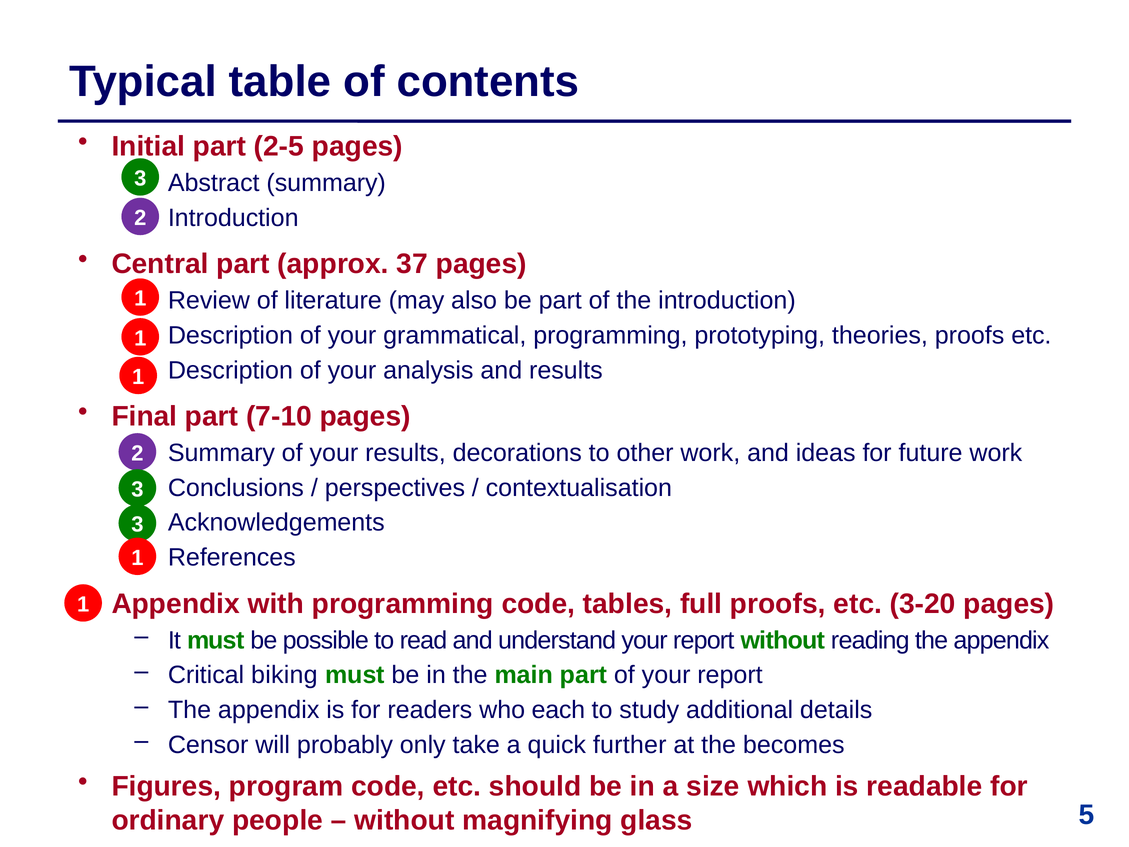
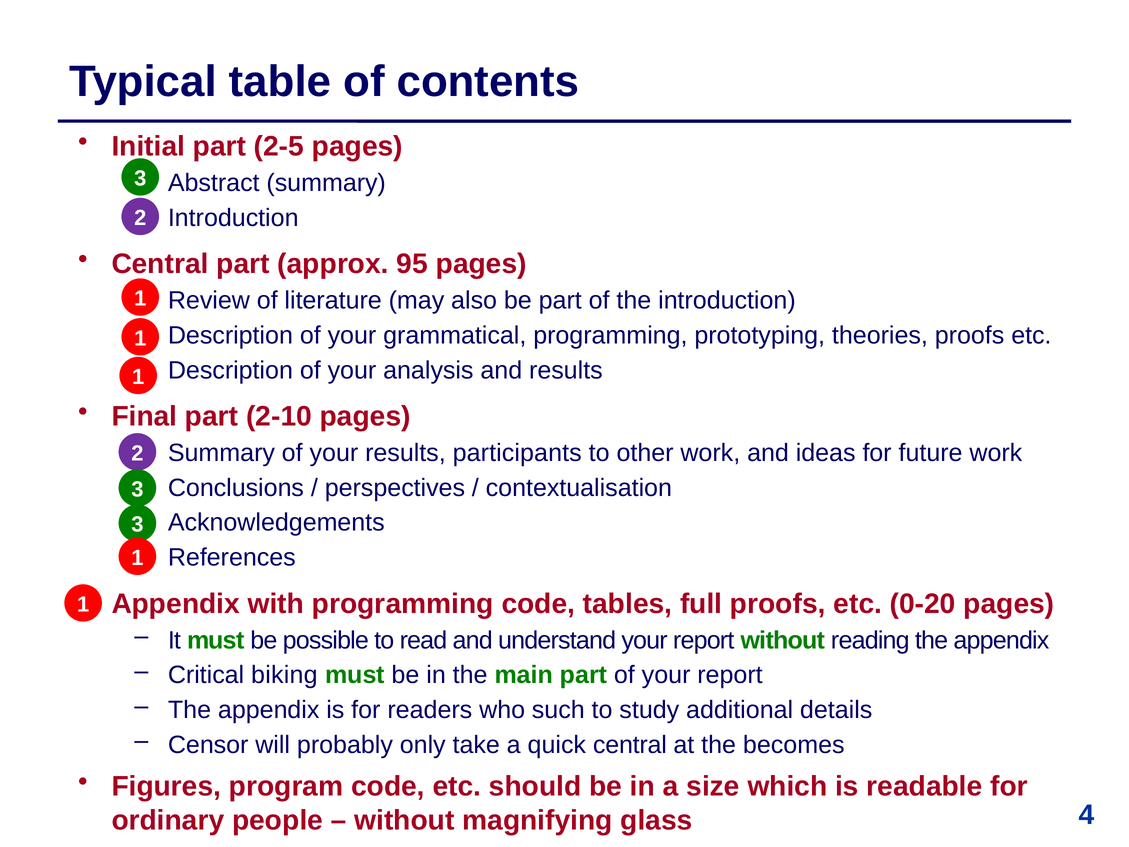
37: 37 -> 95 (412, 264)
7-10: 7-10 -> 2-10 (279, 416)
decorations: decorations -> participants (517, 453)
3-20: 3-20 -> 0-20 (923, 604)
each: each -> such (558, 710)
quick further: further -> central (630, 745)
5: 5 -> 4 (1087, 815)
